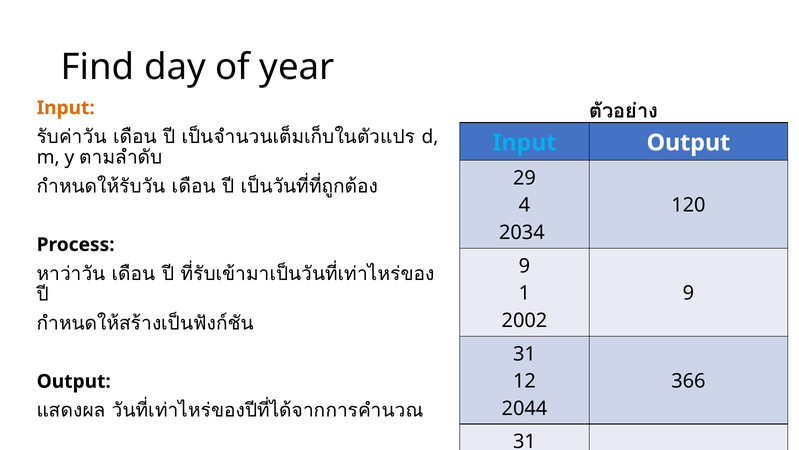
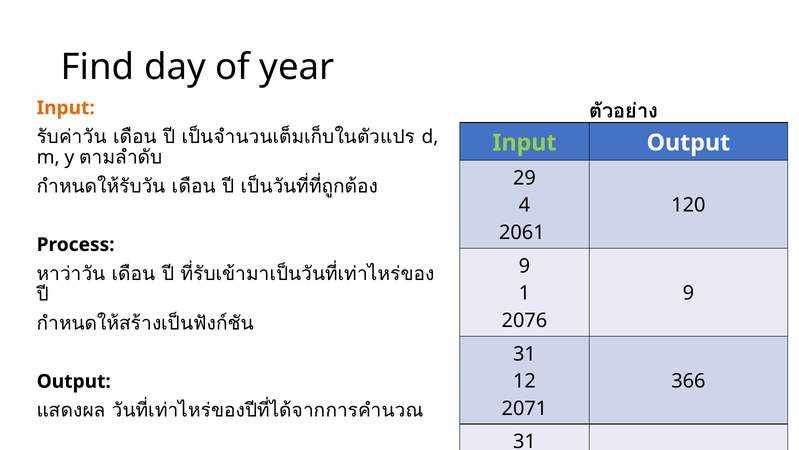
Input colour: light blue -> light green (524, 143)
2034: 2034 -> 2061 (522, 232)
2002: 2002 -> 2076 (524, 320)
2044: 2044 -> 2071 (524, 408)
